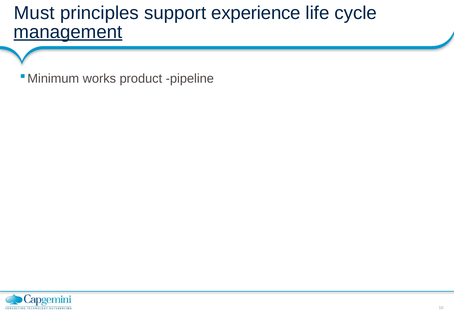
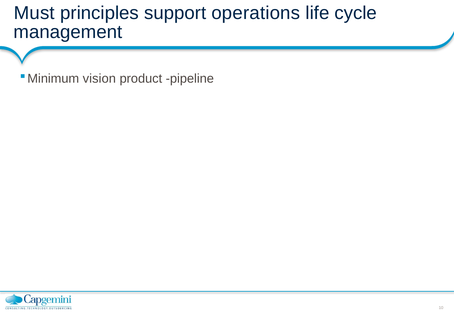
experience: experience -> operations (256, 13)
management underline: present -> none (68, 32)
works: works -> vision (99, 79)
